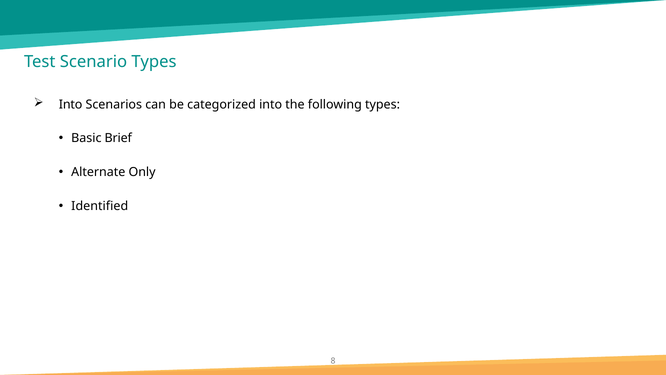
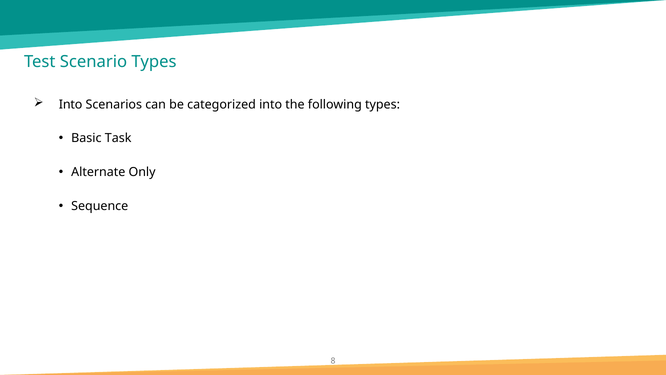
Brief: Brief -> Task (118, 138)
Identified: Identified -> Sequence (100, 206)
